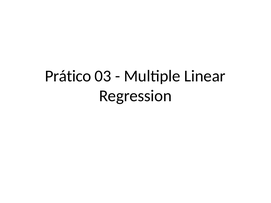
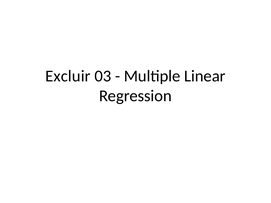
Prático: Prático -> Excluir (68, 76)
